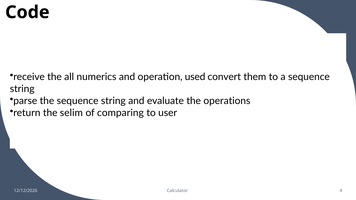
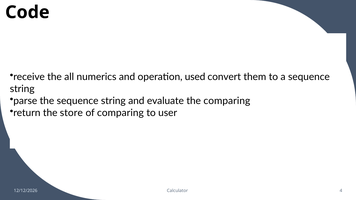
the operations: operations -> comparing (227, 101)
selim: selim -> store (71, 113)
